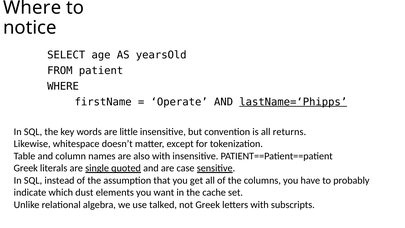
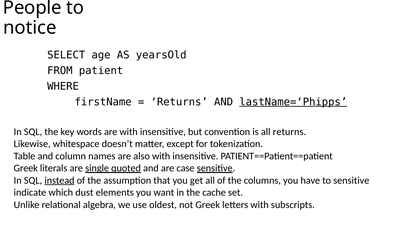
Where: Where -> People (32, 8)
Operate: Operate -> Returns (179, 102)
are little: little -> with (129, 132)
instead underline: none -> present (59, 180)
to probably: probably -> sensitive (351, 180)
talked: talked -> oldest (163, 205)
